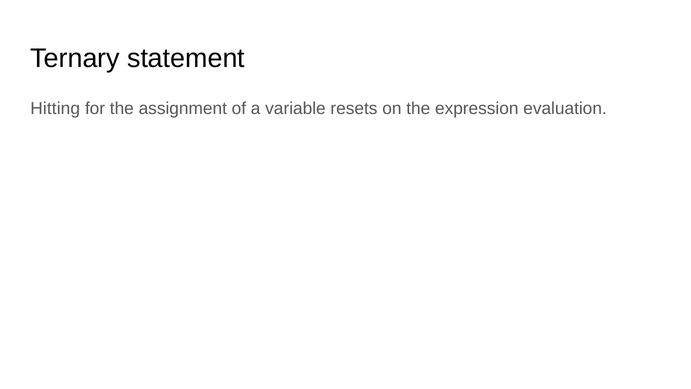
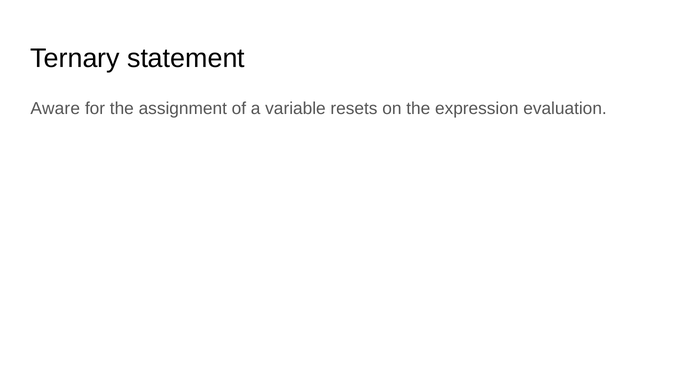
Hitting: Hitting -> Aware (55, 109)
